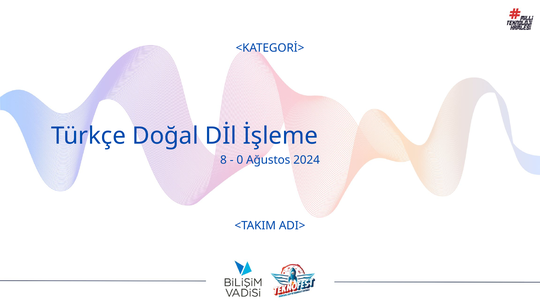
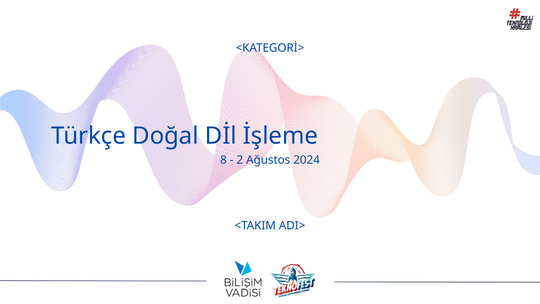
0: 0 -> 2 (240, 160)
